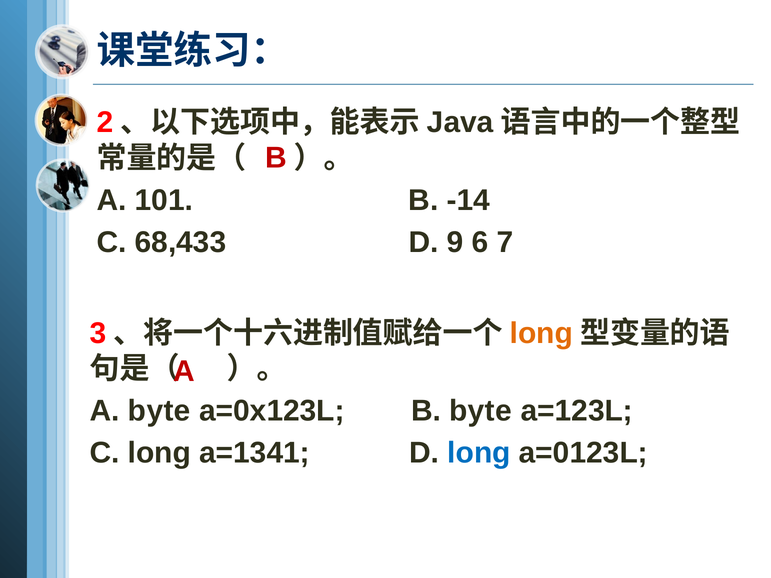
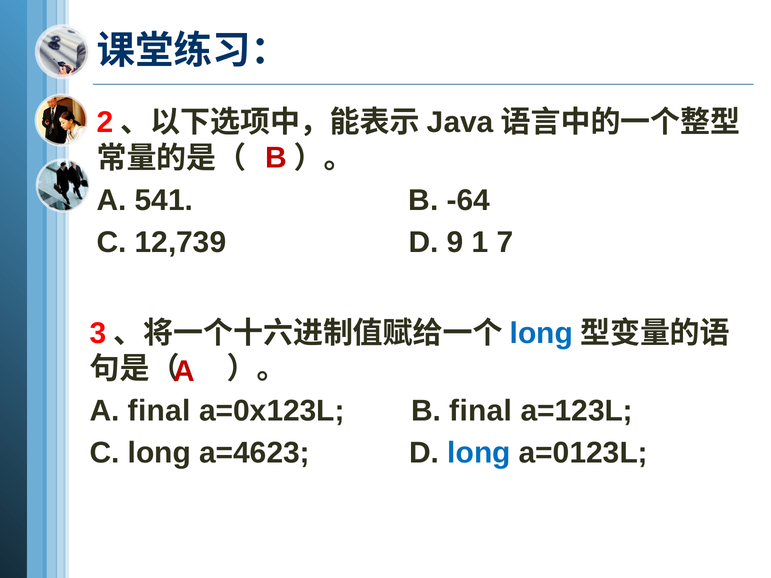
101: 101 -> 541 (164, 201)
-14: -14 -> -64 (468, 201)
68,433: 68,433 -> 12,739 (180, 243)
6: 6 -> 1 (480, 243)
long colour: orange -> blue (541, 333)
A byte: byte -> final (159, 411)
B byte: byte -> final (481, 411)
a=1341: a=1341 -> a=4623 (255, 453)
